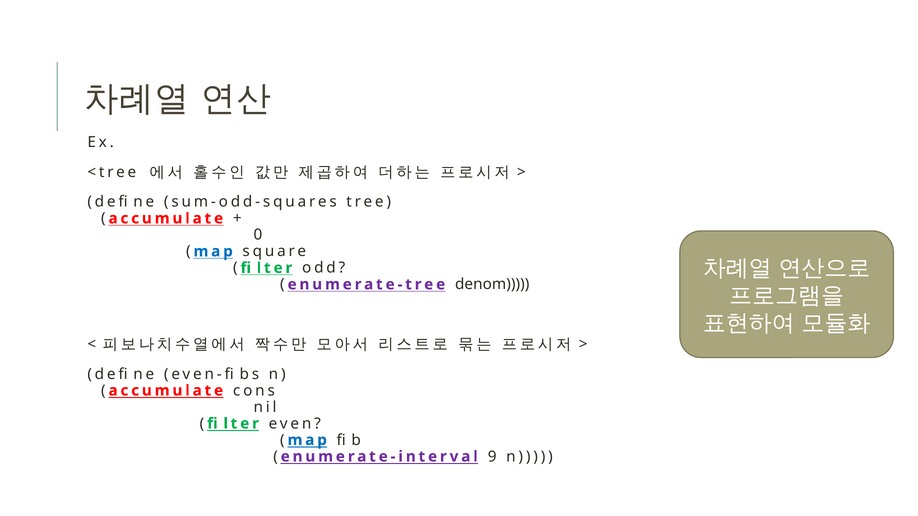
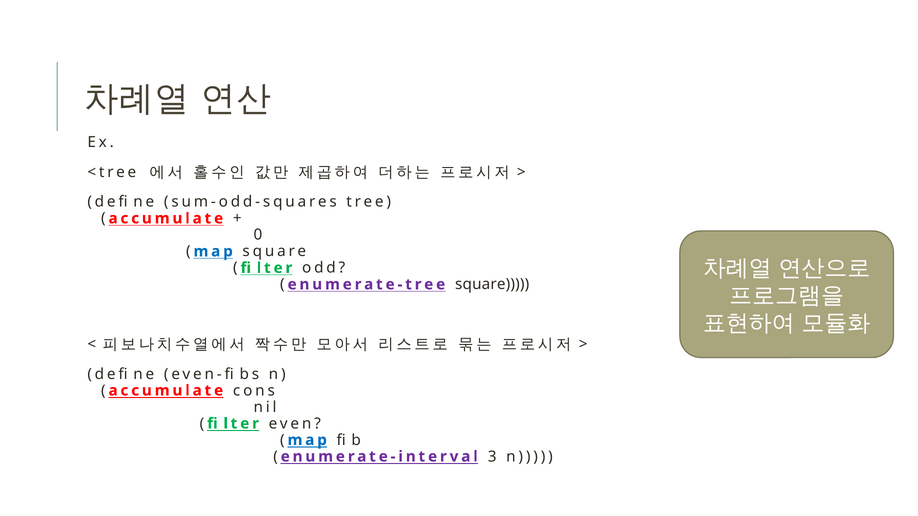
enumerate-tree denom: denom -> square (492, 285)
9: 9 -> 3 (492, 457)
